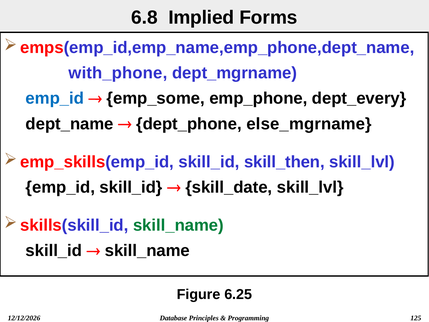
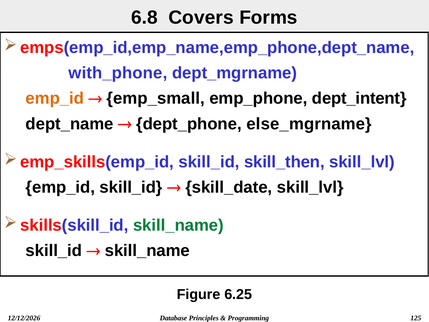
Implied: Implied -> Covers (201, 17)
emp_id colour: blue -> orange (55, 98)
emp_some: emp_some -> emp_small (156, 98)
dept_every: dept_every -> dept_intent (359, 98)
